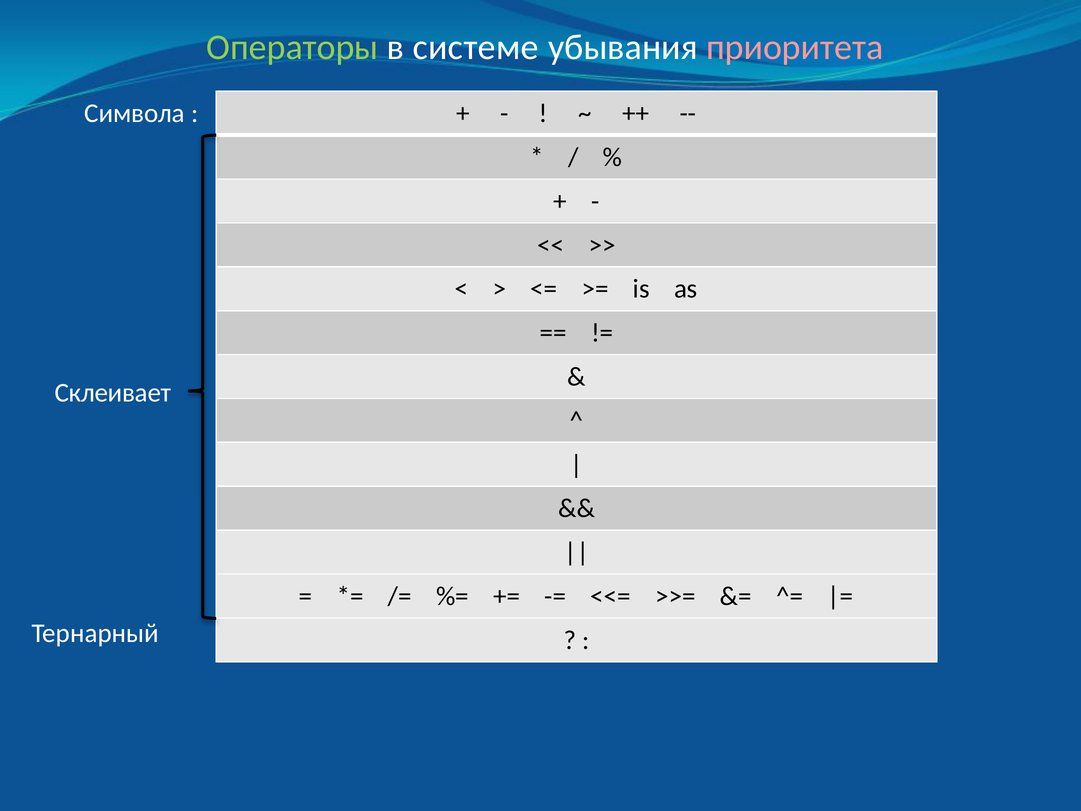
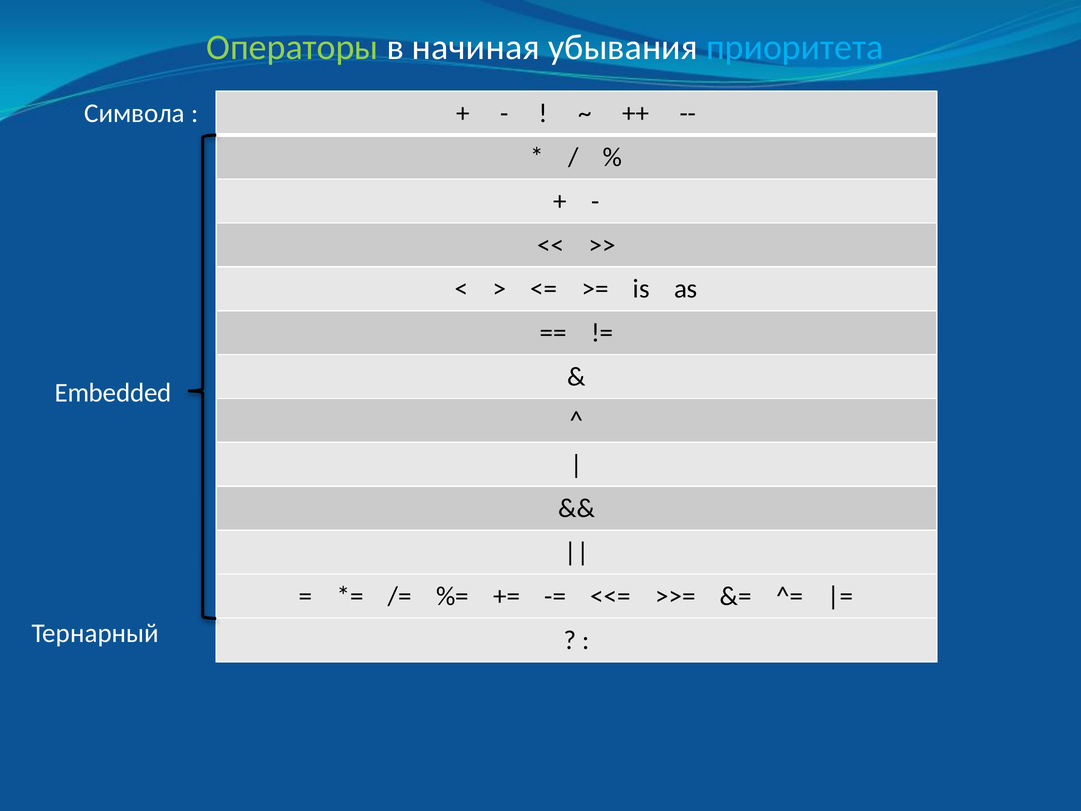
системе: системе -> начиная (476, 47)
приоритета colour: pink -> light blue (795, 47)
Склеивает: Склеивает -> Embedded (113, 393)
